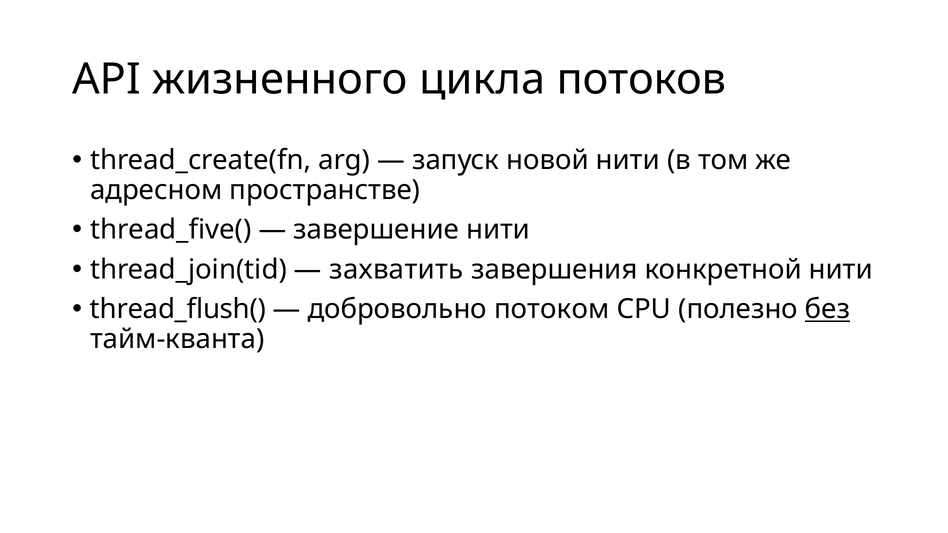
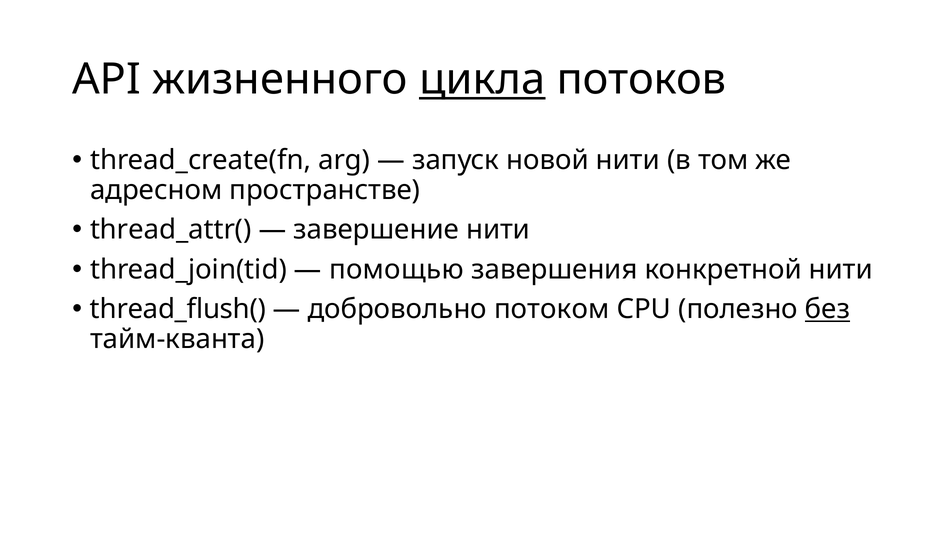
цикла underline: none -> present (482, 80)
thread_five(: thread_five( -> thread_attr( (171, 230)
захватить: захватить -> помощью (396, 270)
